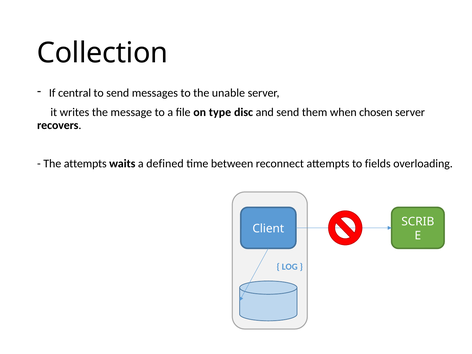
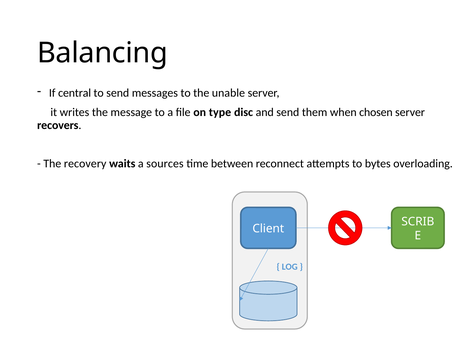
Collection: Collection -> Balancing (102, 53)
The attempts: attempts -> recovery (85, 164)
defined: defined -> sources (165, 164)
fields: fields -> bytes (378, 164)
